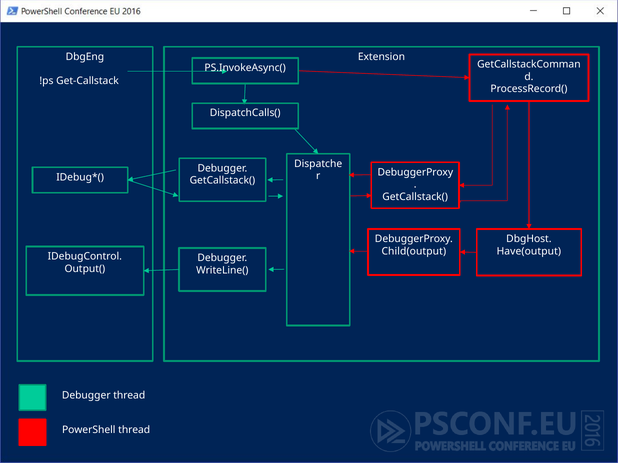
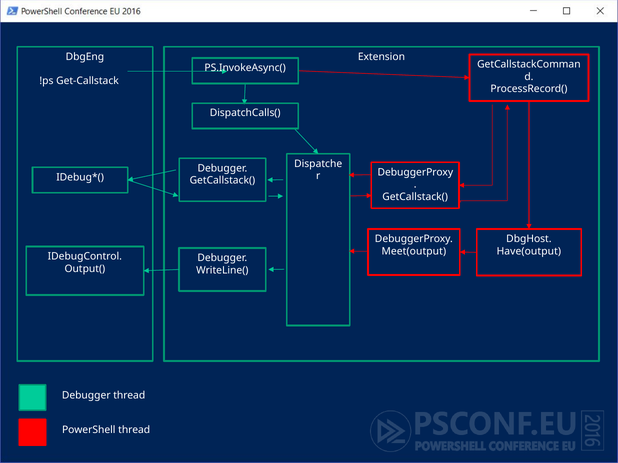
Child(output: Child(output -> Meet(output (414, 252)
